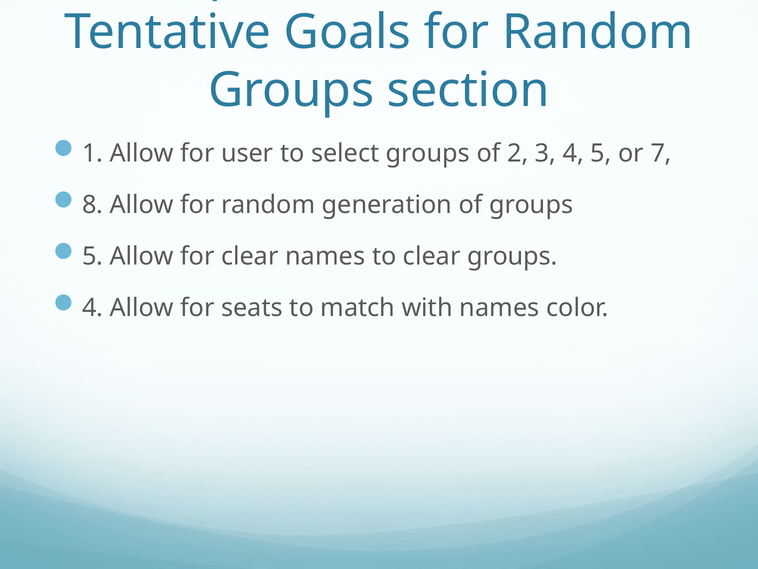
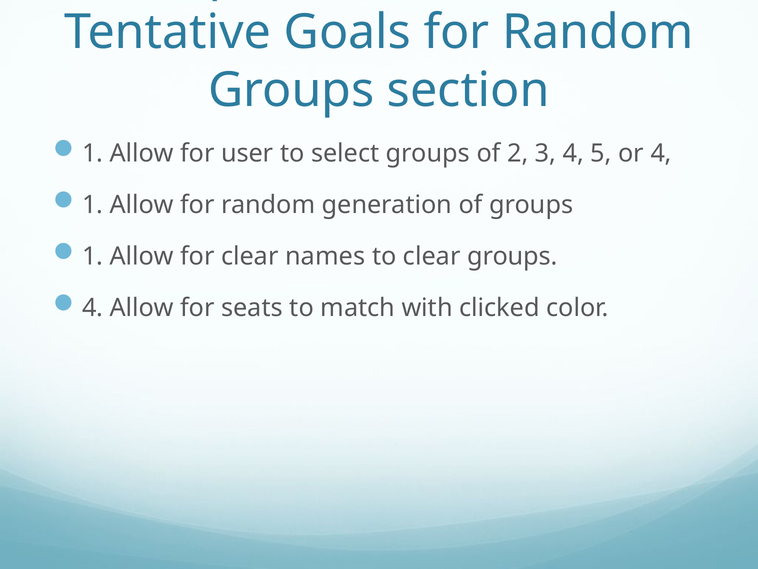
or 7: 7 -> 4 (661, 153)
8: 8 -> 1 (93, 205)
5: 5 -> 1 (93, 256)
with names: names -> clicked (499, 308)
